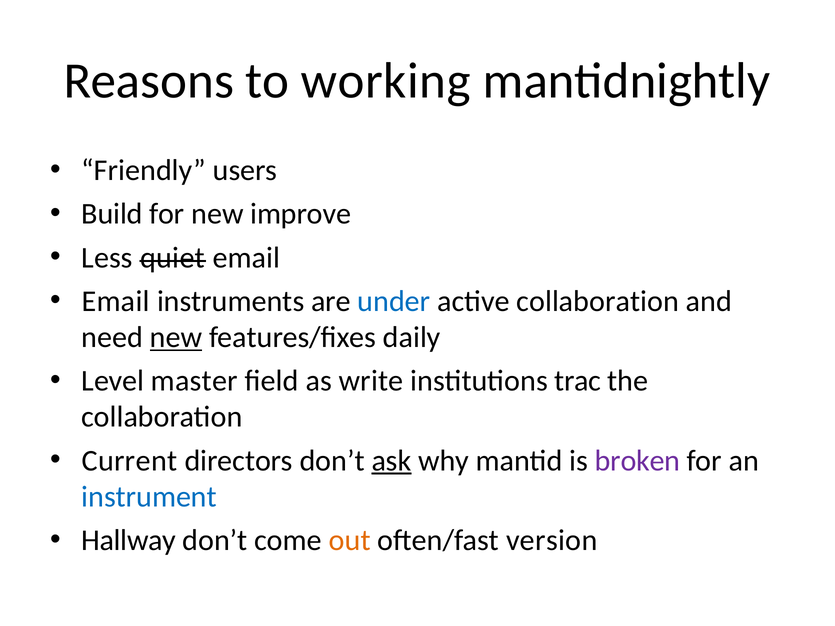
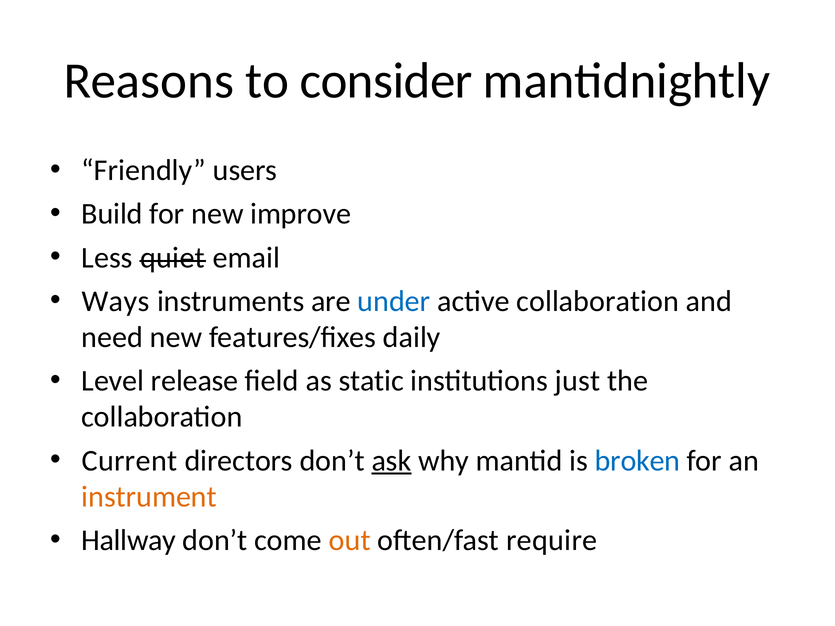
working: working -> consider (386, 81)
Email: Email -> Ways (116, 301)
new underline: present -> none (176, 337)
master: master -> release (195, 381)
write: write -> static (371, 381)
trac: trac -> just (577, 381)
broken colour: purple -> blue (638, 461)
instrument colour: blue -> orange (149, 497)
version: version -> require (552, 541)
